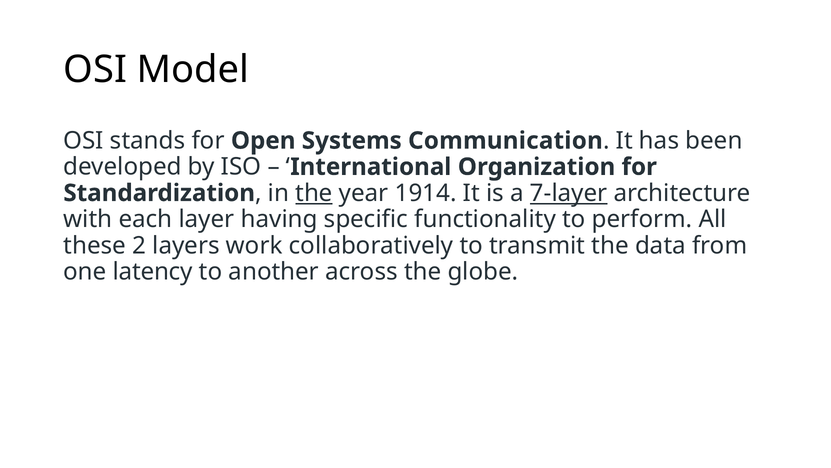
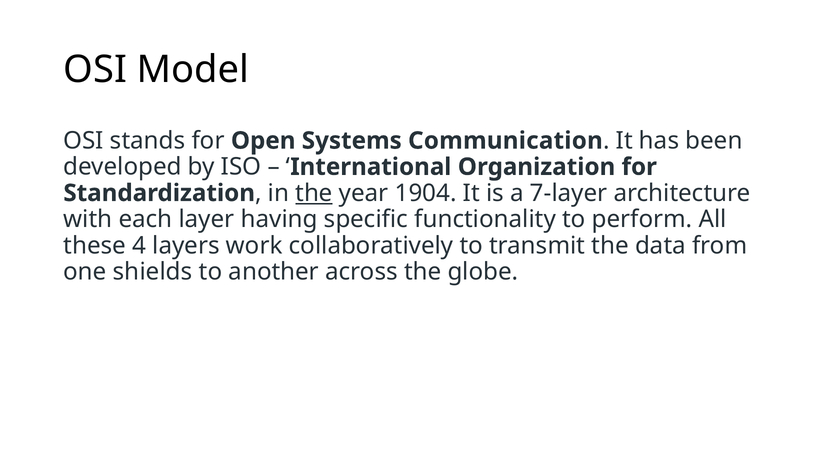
1914: 1914 -> 1904 (426, 193)
7-layer underline: present -> none (569, 193)
2: 2 -> 4 (139, 245)
latency: latency -> shields (153, 271)
